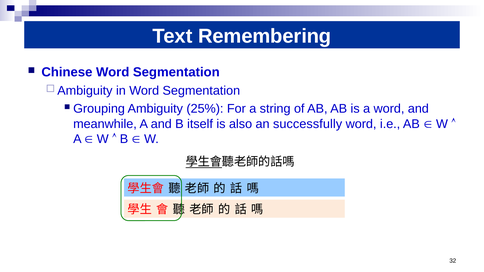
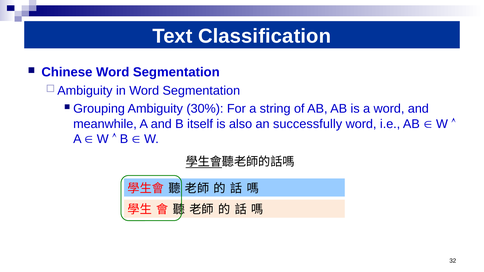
Remembering: Remembering -> Classification (265, 36)
25%: 25% -> 30% (205, 109)
